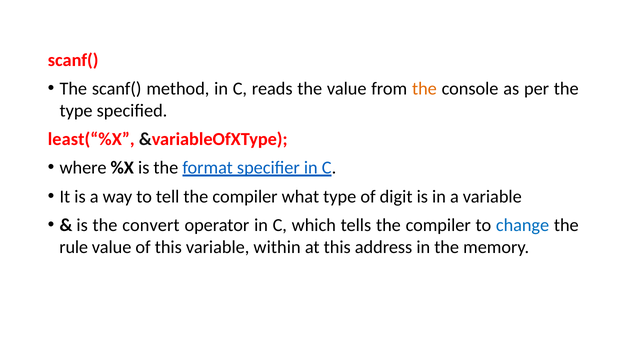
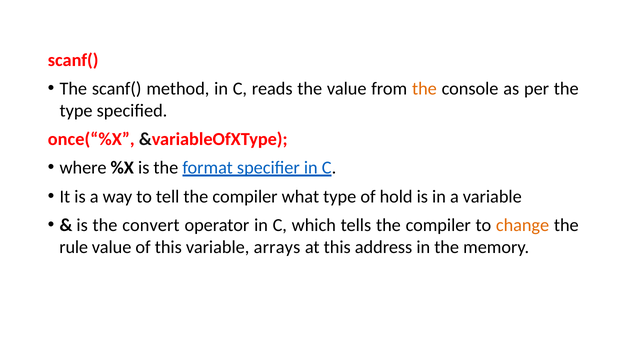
least(“%X: least(“%X -> once(“%X (91, 139)
digit: digit -> hold (396, 196)
change colour: blue -> orange (523, 225)
within: within -> arrays (277, 247)
